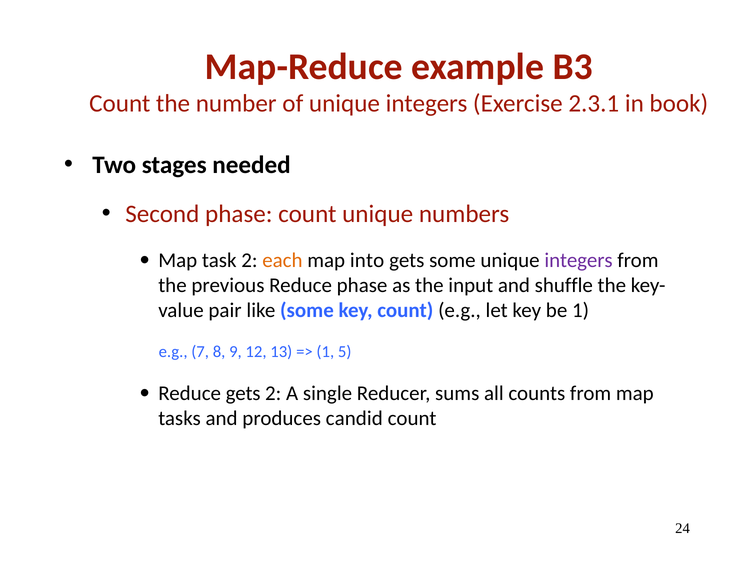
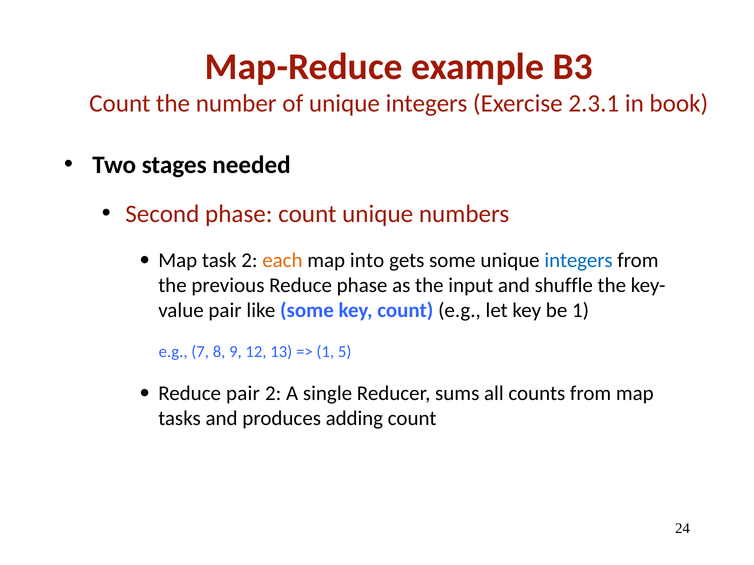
integers colour: purple -> blue (579, 260)
Reduce gets: gets -> pair (243, 394)
candid: candid -> adding (354, 419)
